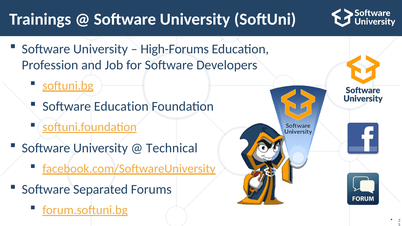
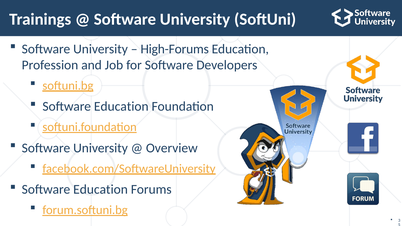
Technical: Technical -> Overview (172, 148)
Separated: Separated -> Education (101, 190)
